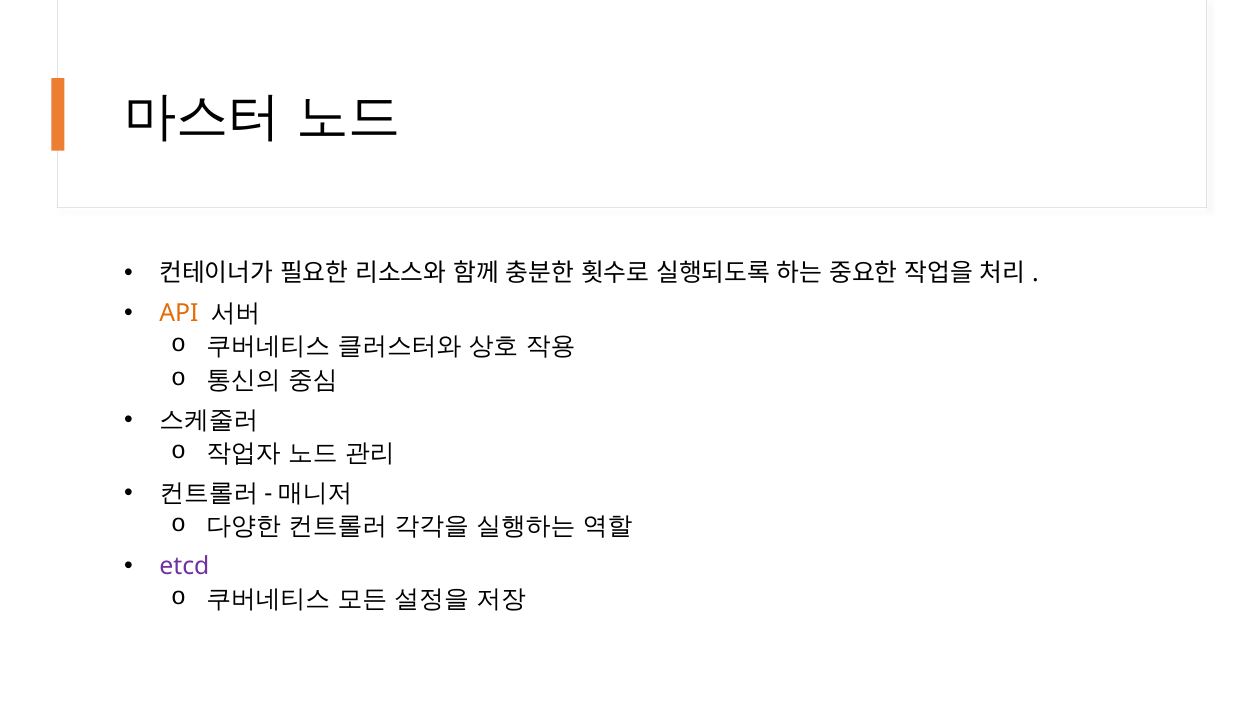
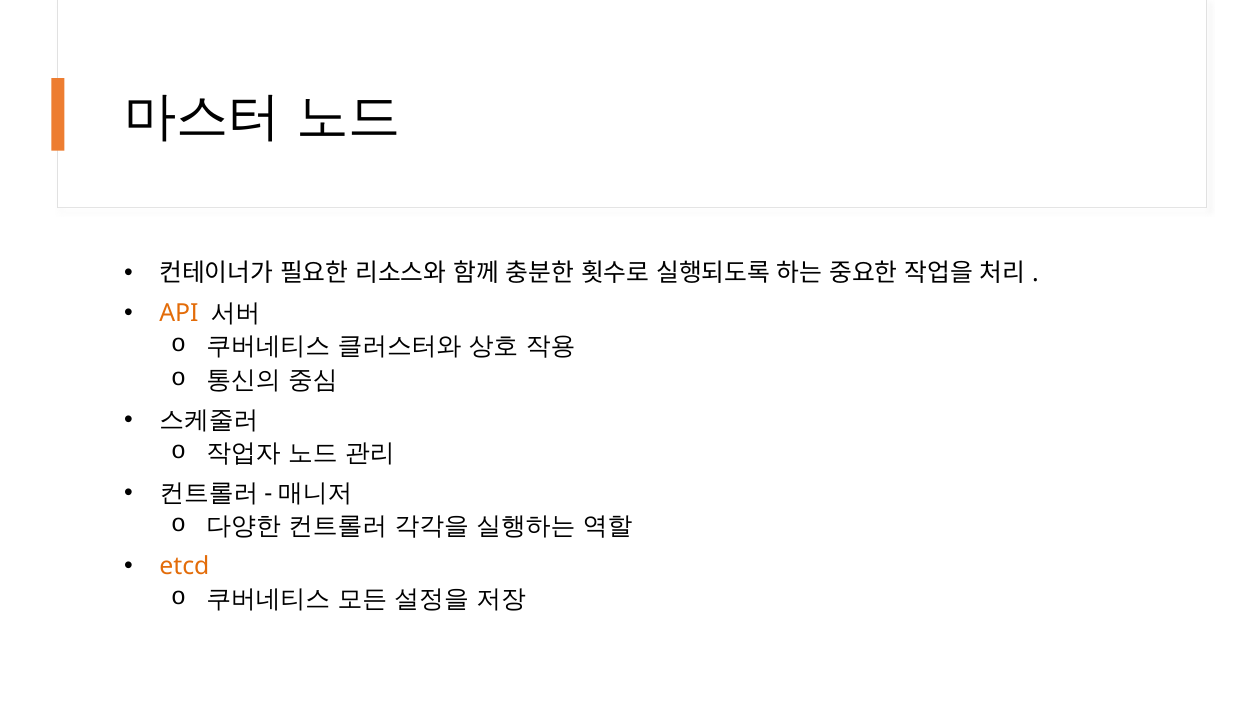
etcd colour: purple -> orange (184, 566)
